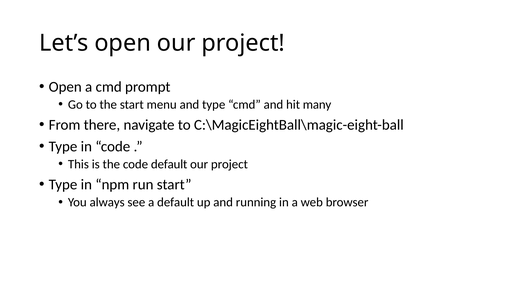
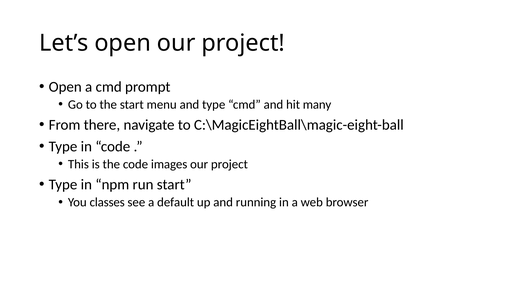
code default: default -> images (169, 164)
always: always -> classes (107, 202)
